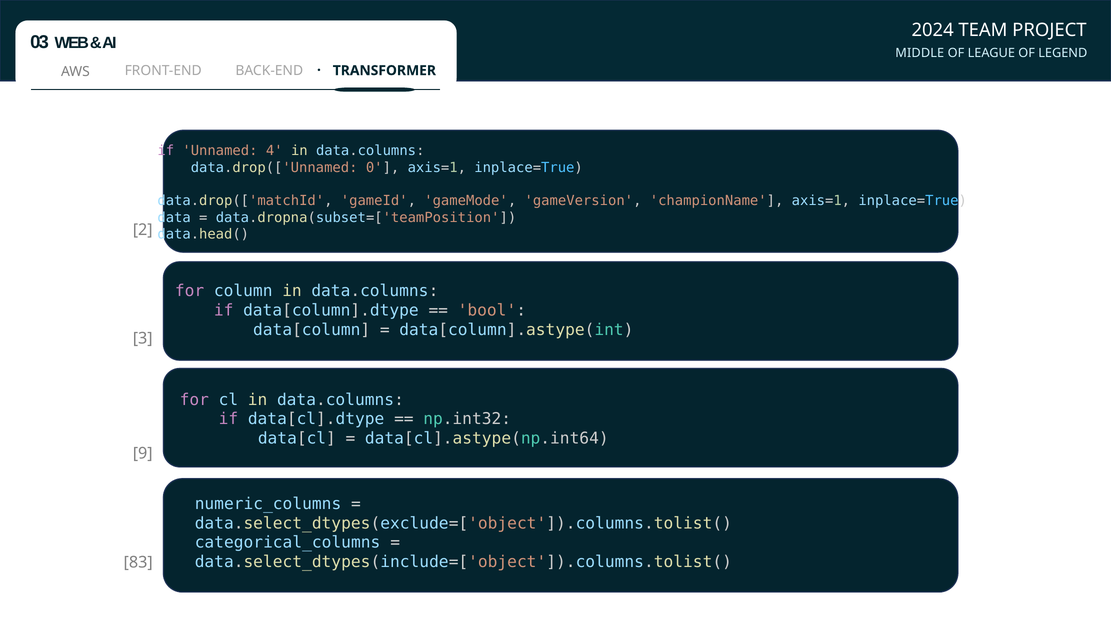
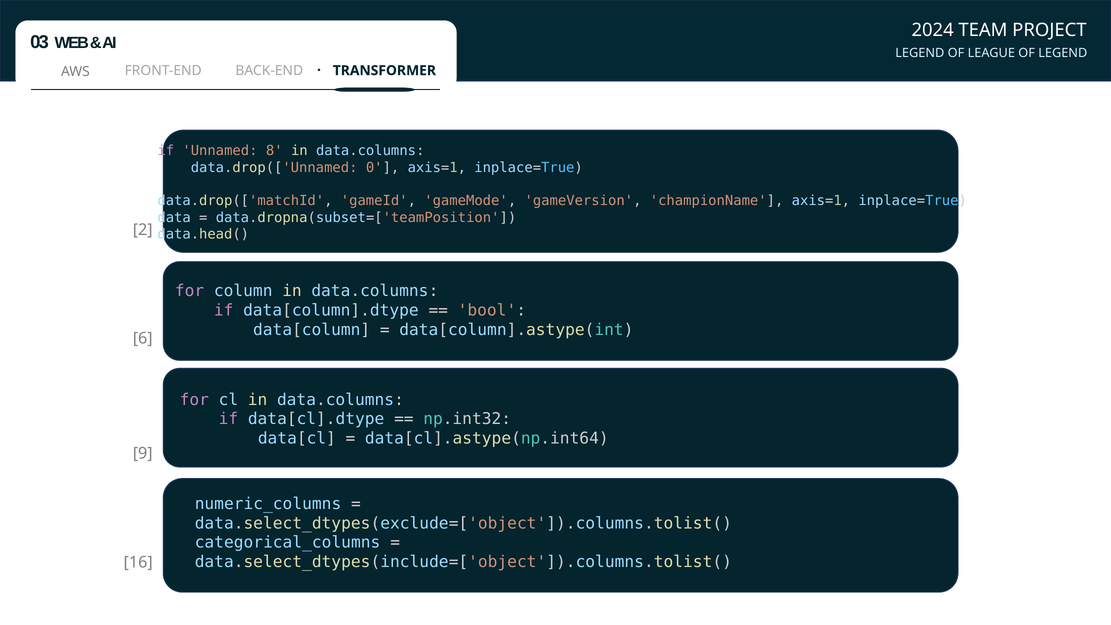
MIDDLE: MIDDLE -> LEGEND (920, 53)
4: 4 -> 8 (274, 151)
3: 3 -> 6 (143, 338)
83: 83 -> 16 (138, 563)
